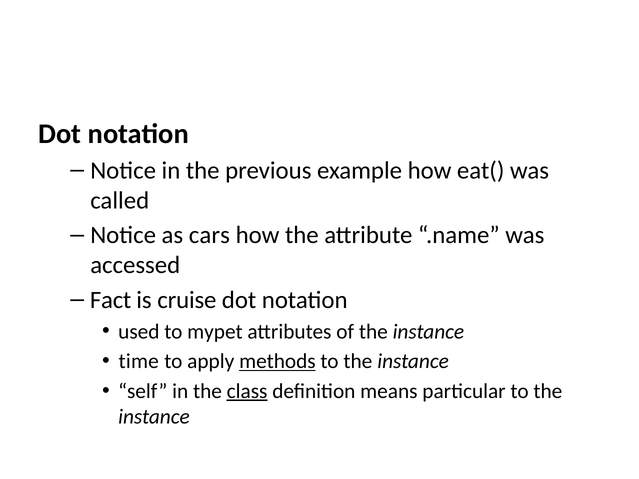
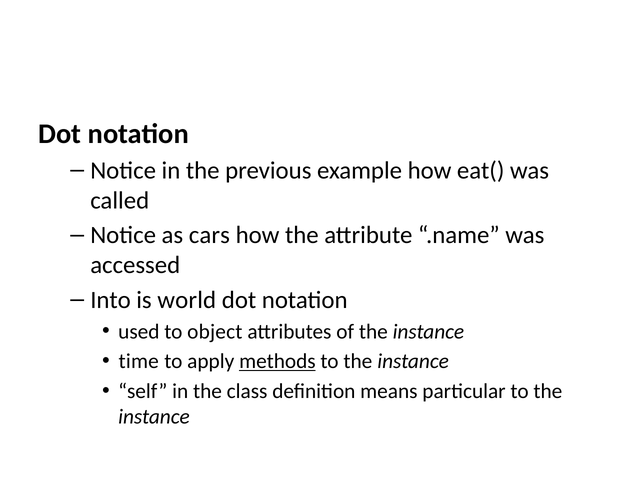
Fact: Fact -> Into (111, 300)
cruise: cruise -> world (187, 300)
mypet: mypet -> object (215, 332)
class underline: present -> none (247, 391)
